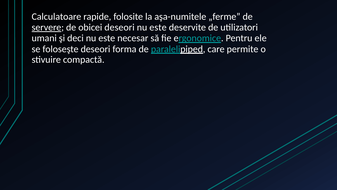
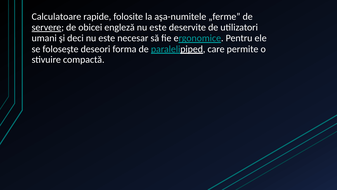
obicei deseori: deseori -> engleză (120, 27)
